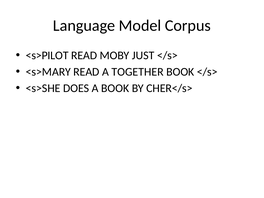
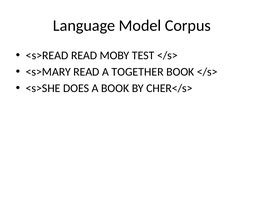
<s>PILOT: <s>PILOT -> <s>READ (47, 55)
JUST: JUST -> TEST (143, 55)
